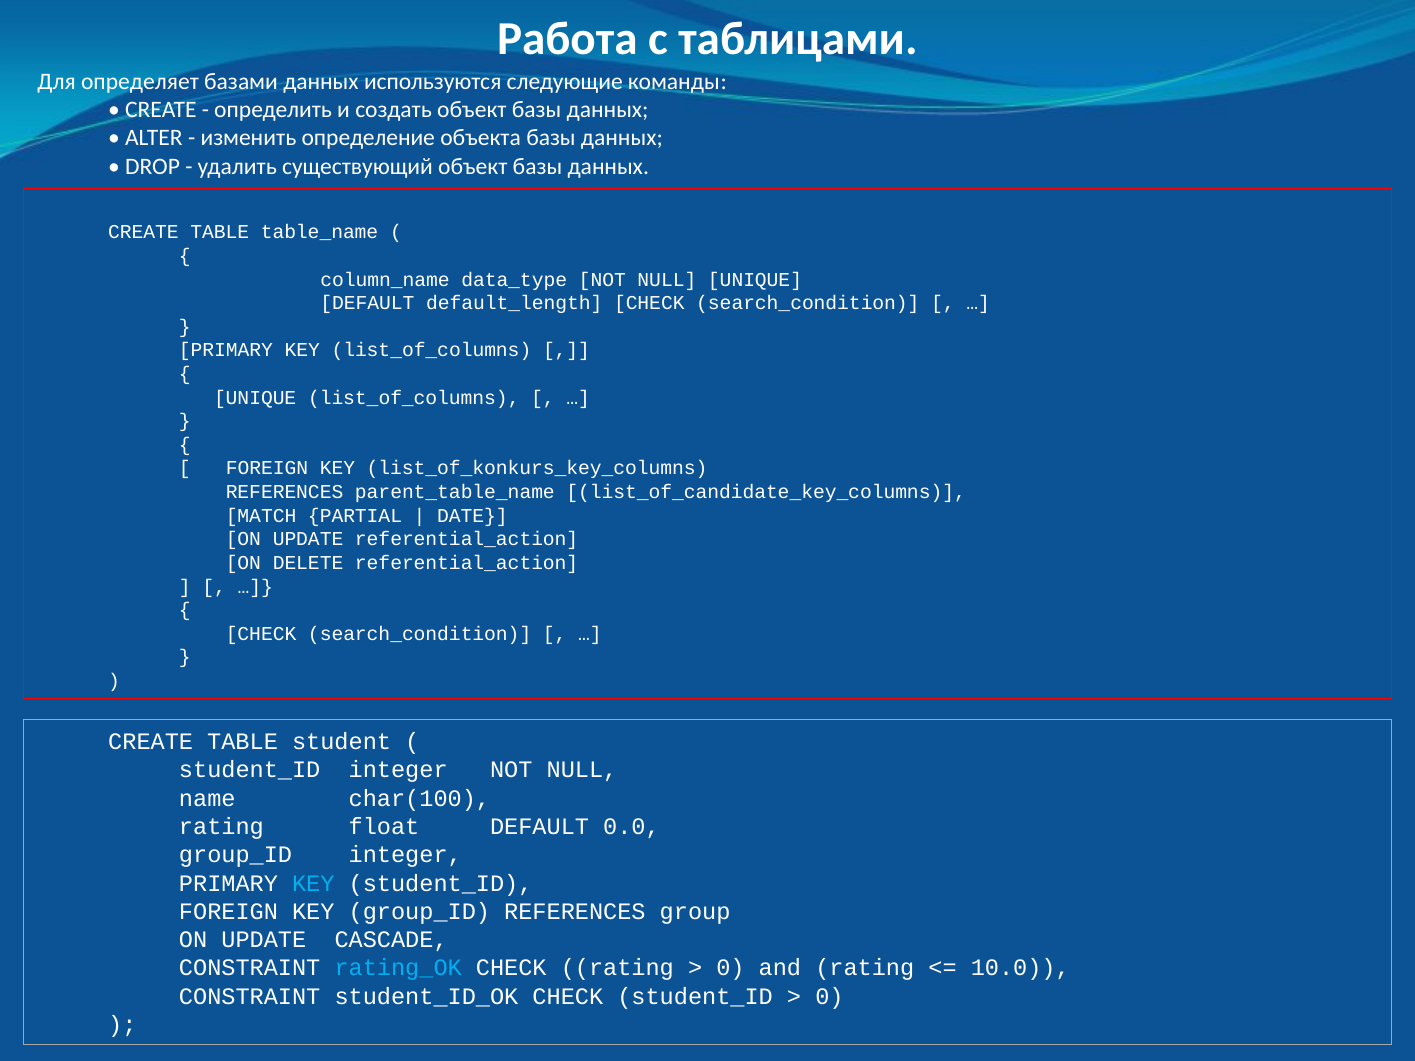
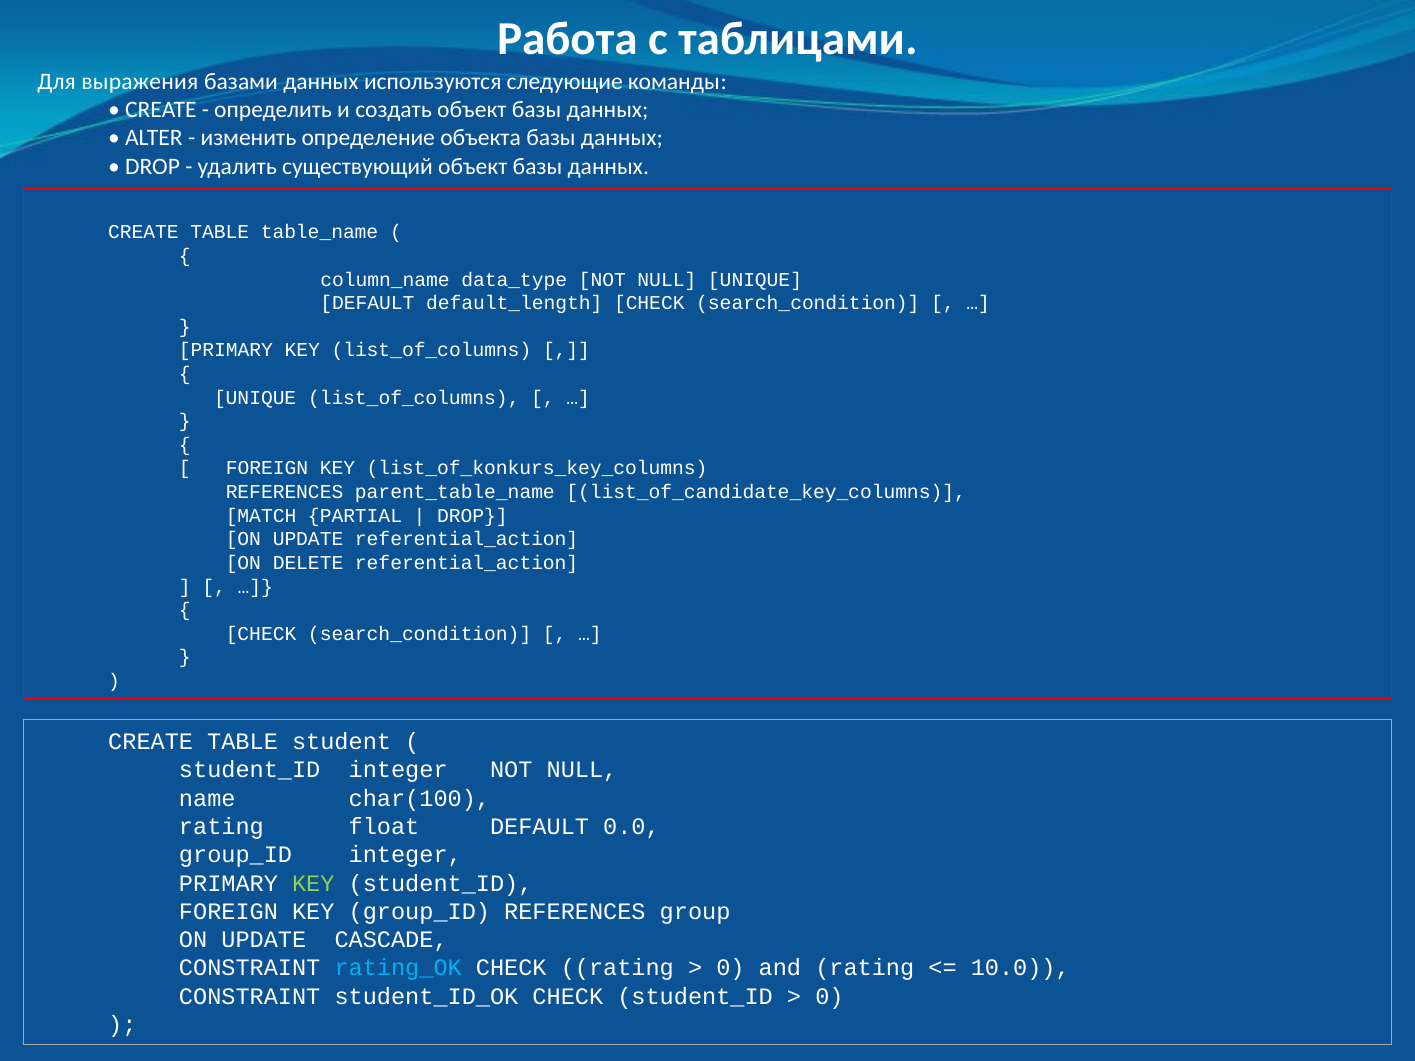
определяет: определяет -> выражения (140, 82)
DATE: DATE -> DROP (472, 516)
KEY colour: light blue -> light green (313, 884)
